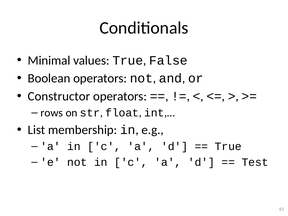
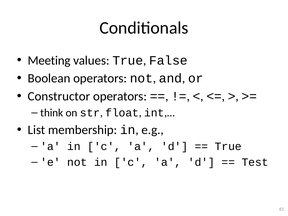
Minimal: Minimal -> Meeting (49, 60)
rows: rows -> think (52, 113)
